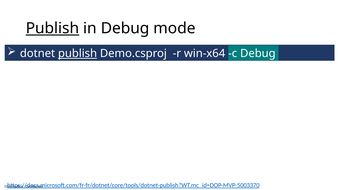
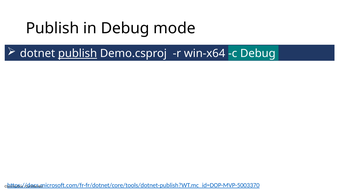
Publish underline: present -> none (52, 28)
